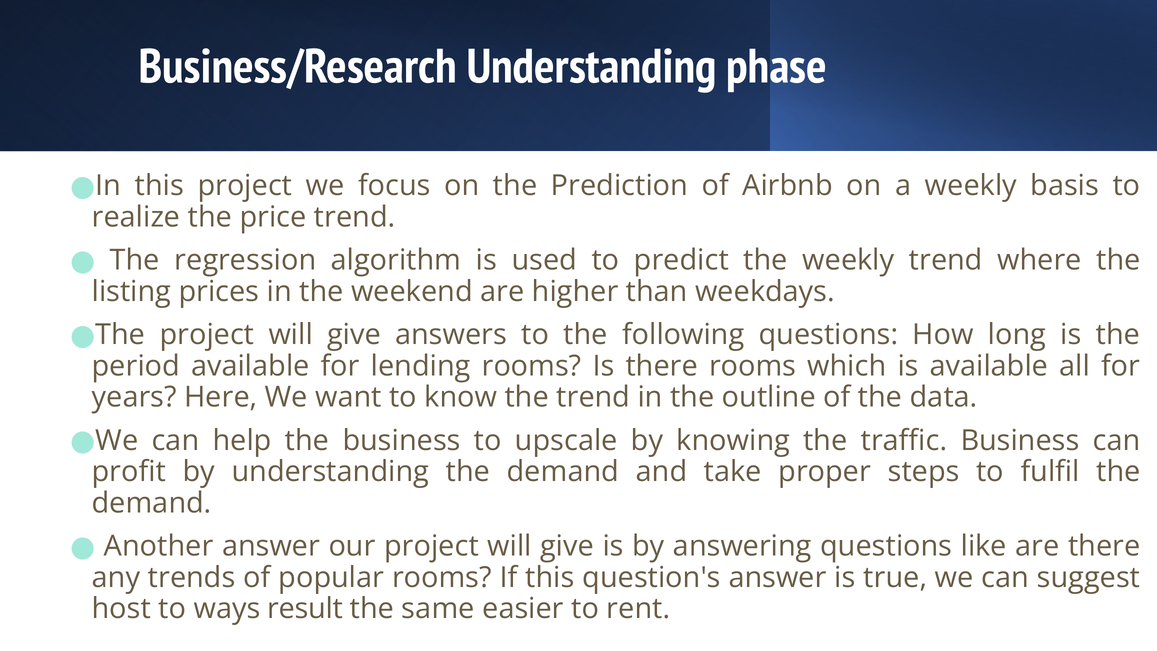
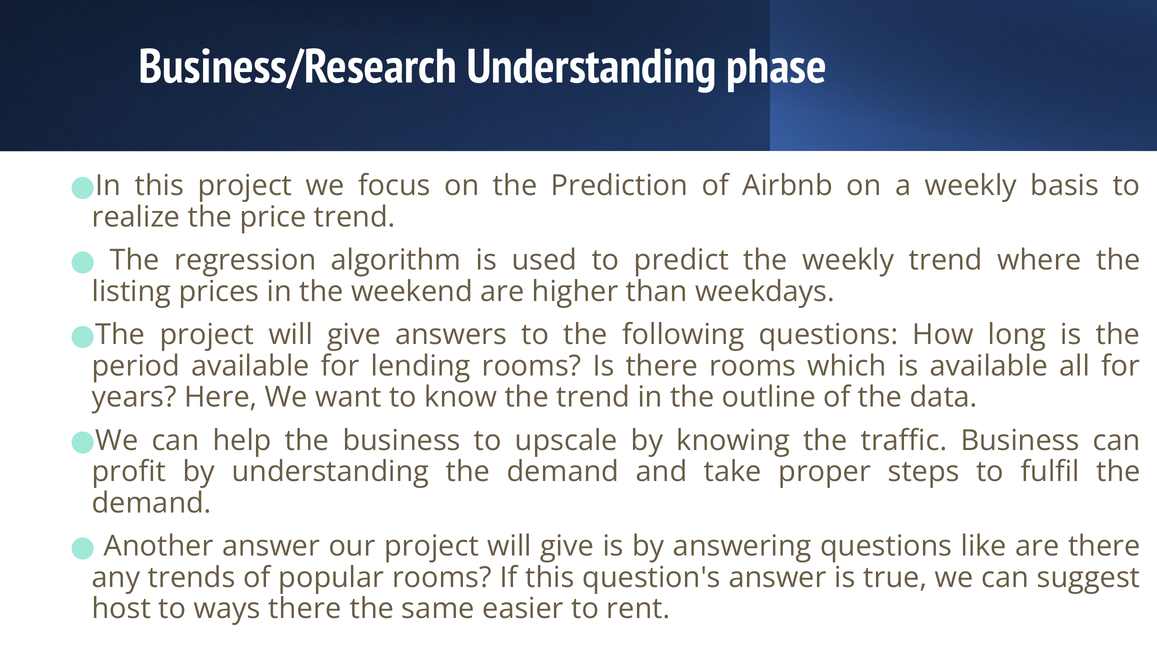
ways result: result -> there (305, 609)
